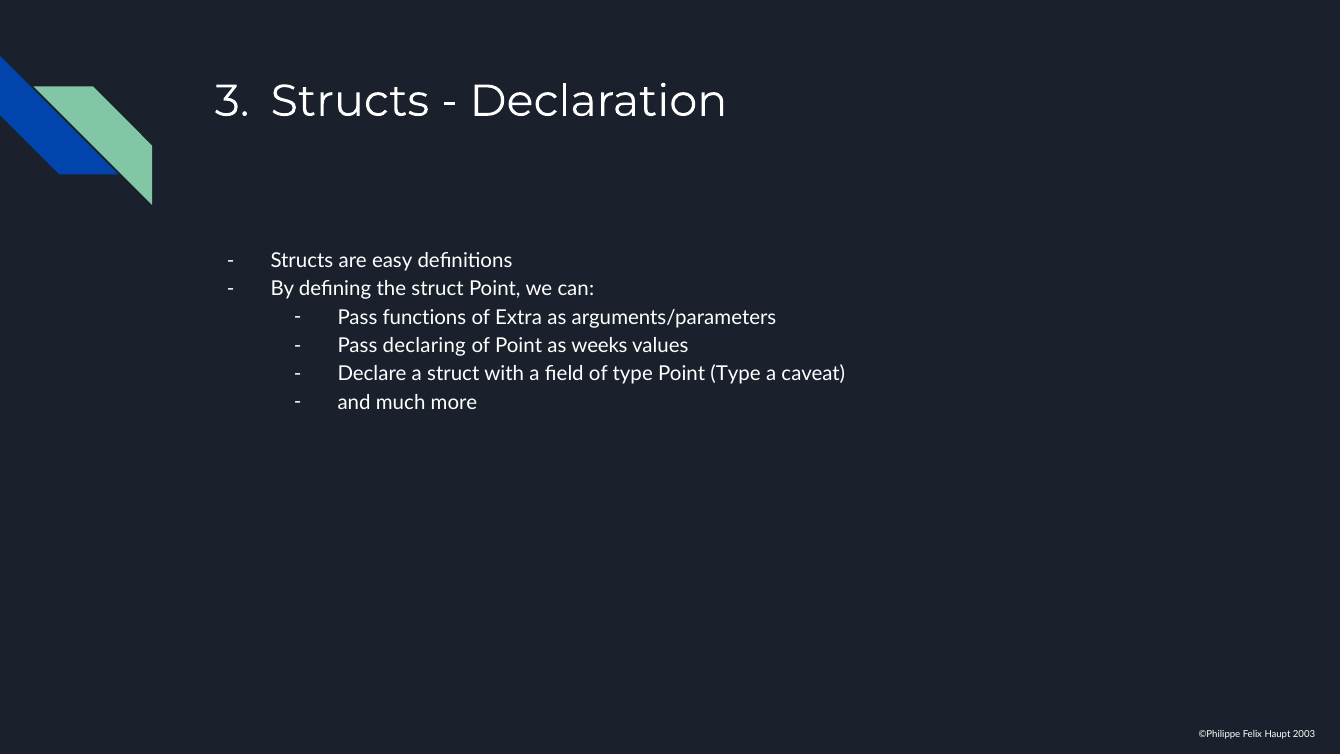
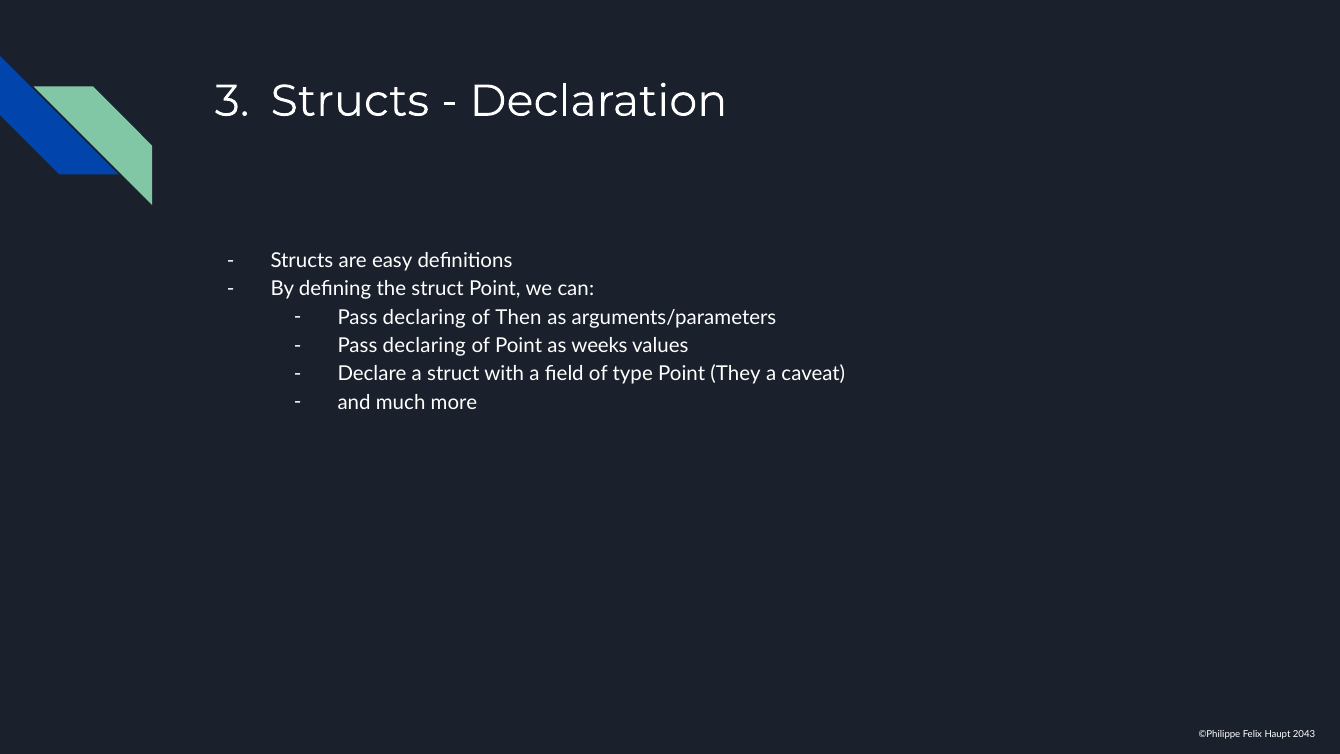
functions: functions -> declaring (424, 317)
Extra: Extra -> Then (518, 317)
Point Type: Type -> They (736, 374)
2003: 2003 -> 2043 (1304, 735)
